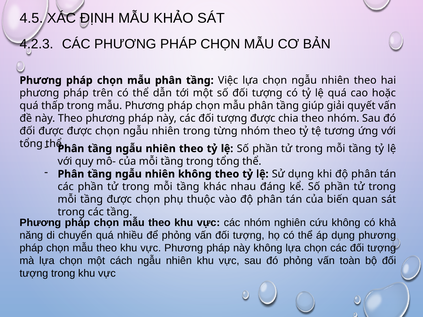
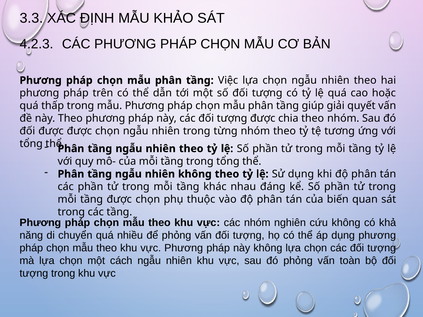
4.5: 4.5 -> 3.3 (31, 18)
